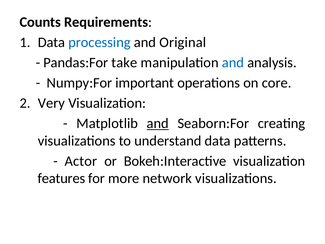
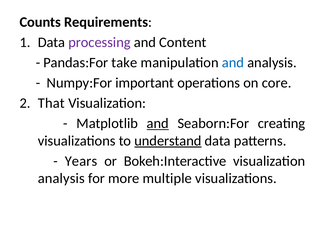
processing colour: blue -> purple (99, 42)
Original: Original -> Content (183, 42)
Very: Very -> That (51, 103)
understand underline: none -> present (168, 141)
Actor: Actor -> Years (81, 161)
features: features -> analysis (61, 178)
network: network -> multiple (167, 178)
